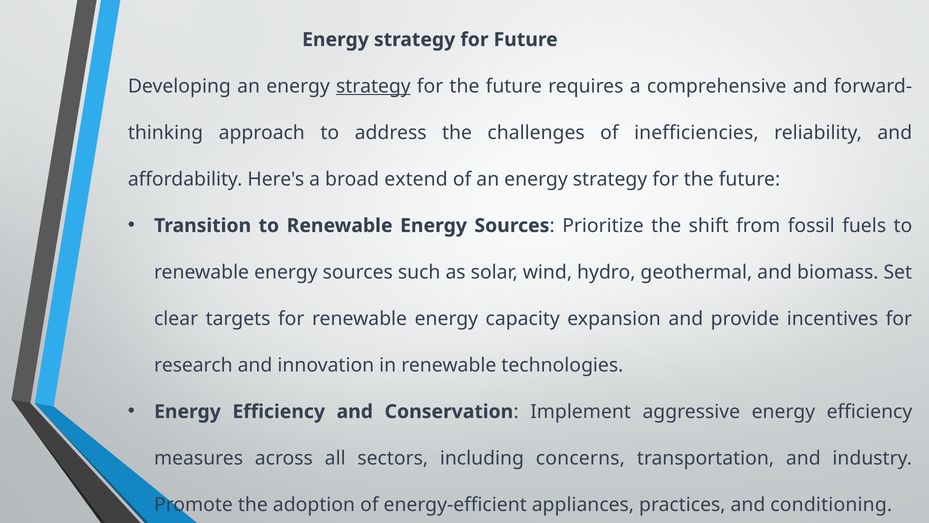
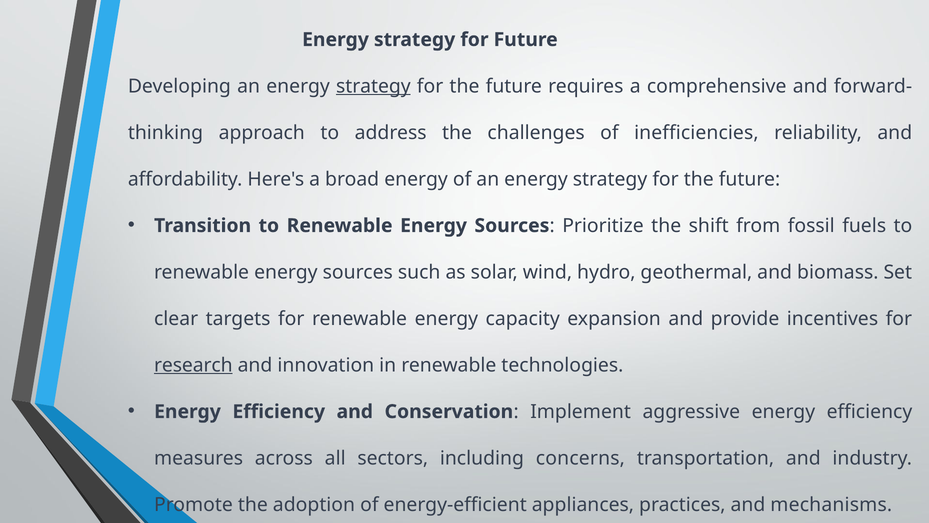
broad extend: extend -> energy (416, 179)
research underline: none -> present (193, 365)
conditioning: conditioning -> mechanisms (831, 504)
